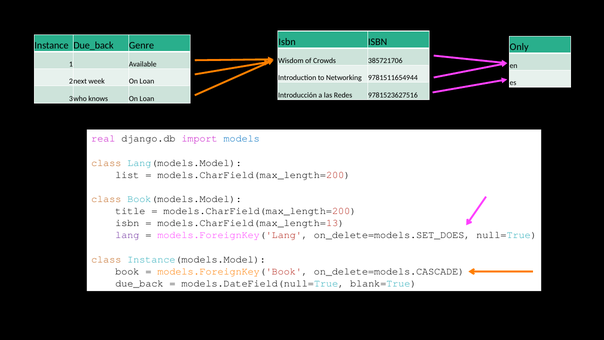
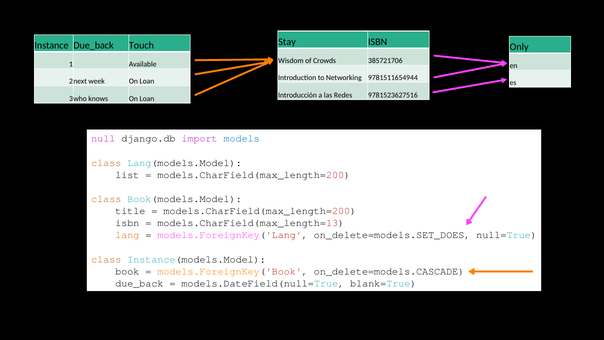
Isbn: Isbn -> Stay (287, 42)
Genre: Genre -> Touch (141, 46)
real: real -> null (103, 138)
lang colour: purple -> orange (127, 235)
